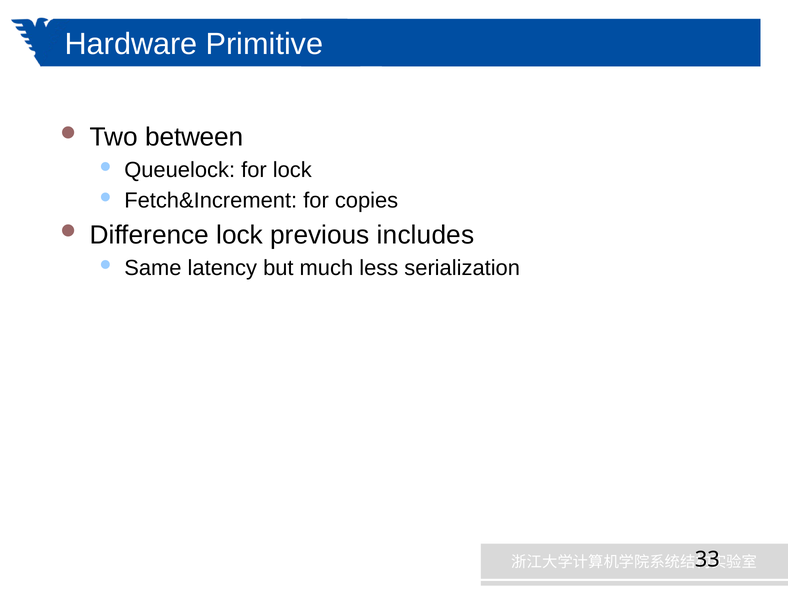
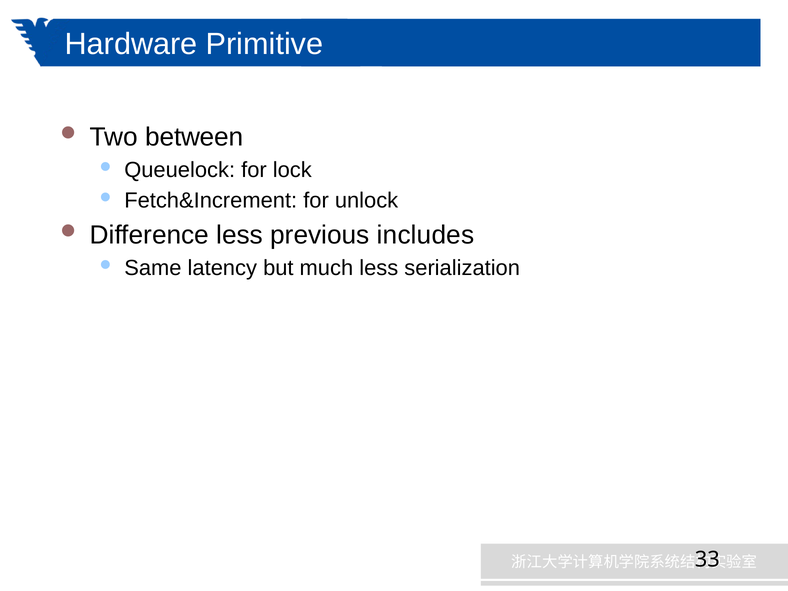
copies: copies -> unlock (367, 201)
Difference lock: lock -> less (240, 235)
